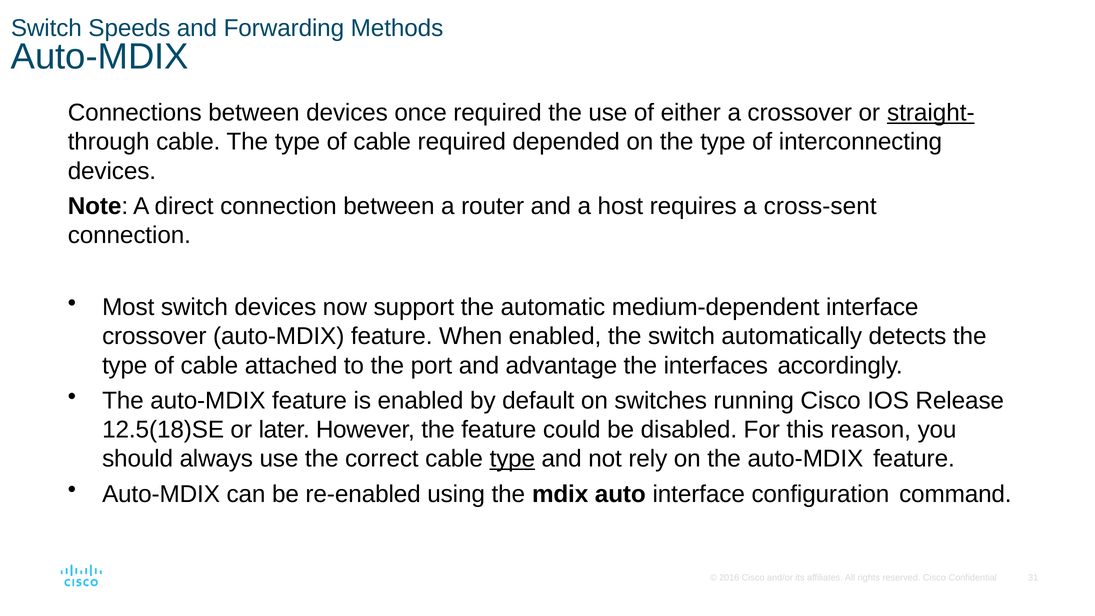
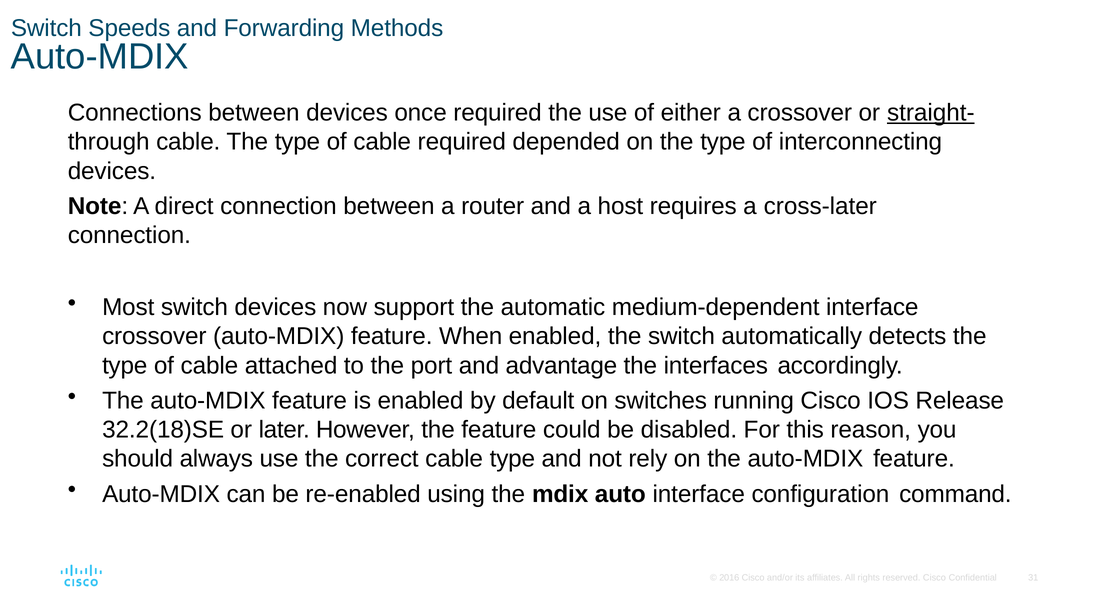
cross-sent: cross-sent -> cross-later (820, 206)
12.5(18)SE: 12.5(18)SE -> 32.2(18)SE (163, 430)
type underline: present -> none (512, 459)
